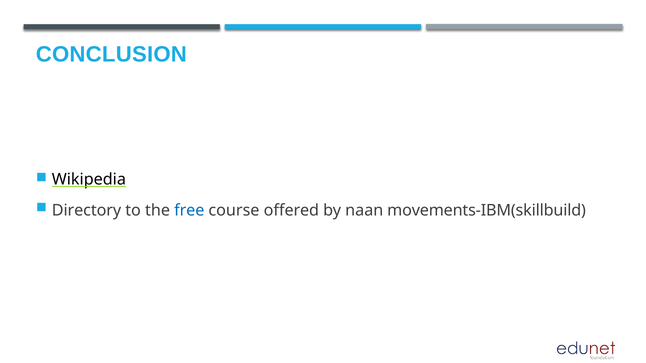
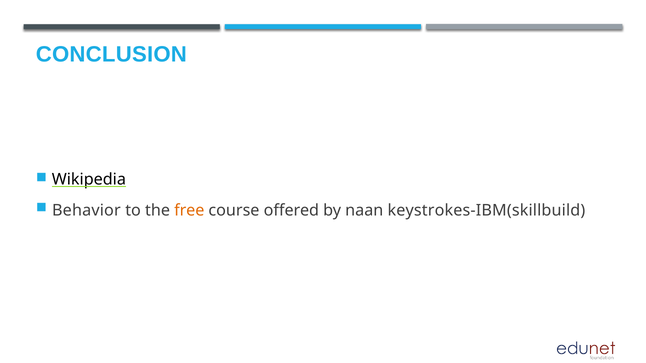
Directory: Directory -> Behavior (86, 211)
free colour: blue -> orange (189, 211)
movements-IBM(skillbuild: movements-IBM(skillbuild -> keystrokes-IBM(skillbuild (486, 211)
